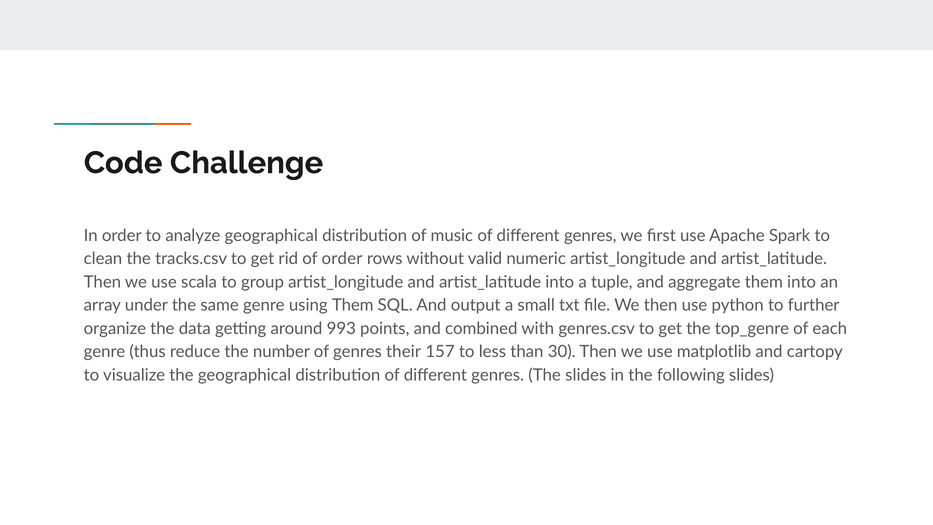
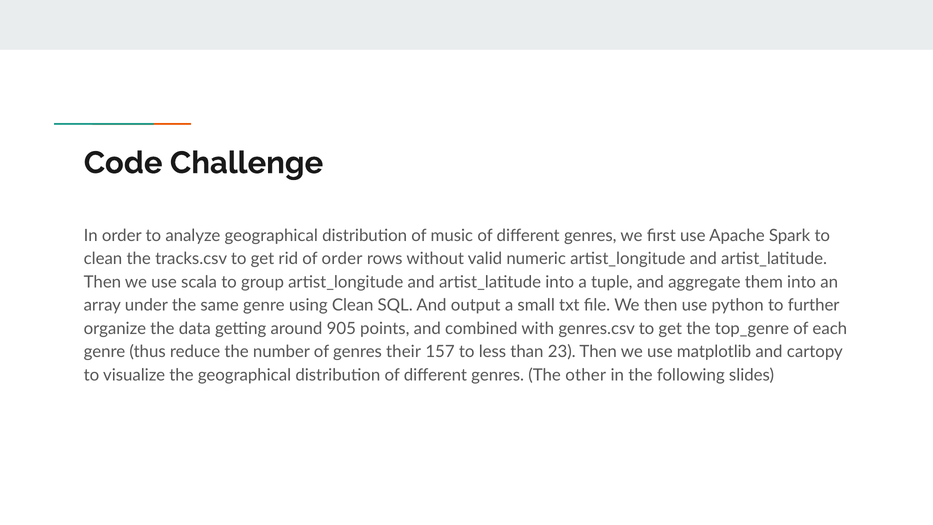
using Them: Them -> Clean (353, 305)
993: 993 -> 905 (341, 328)
30: 30 -> 23 (562, 352)
The slides: slides -> other (586, 375)
